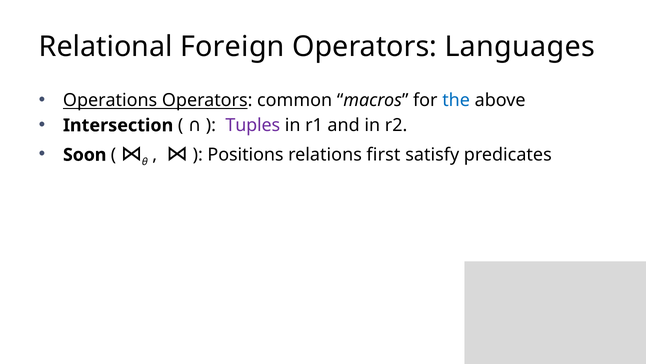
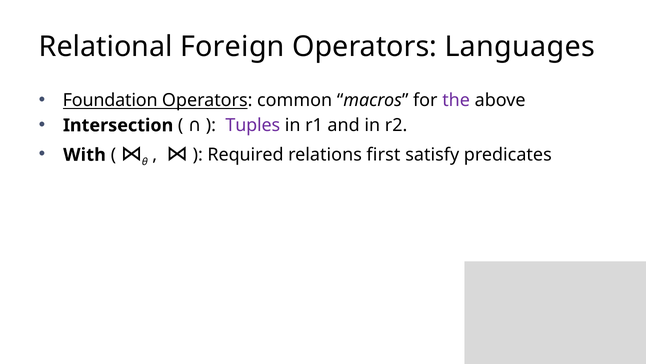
Operations: Operations -> Foundation (110, 100)
the colour: blue -> purple (456, 100)
Soon: Soon -> With (85, 155)
Positions: Positions -> Required (246, 155)
